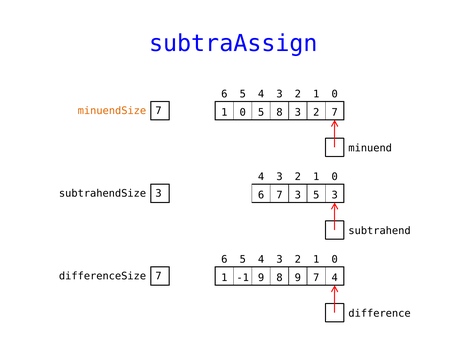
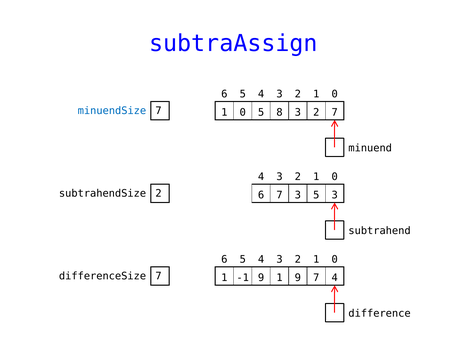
minuendSize colour: orange -> blue (112, 111)
subtrahendSize 3: 3 -> 2 (158, 194)
9 8: 8 -> 1 (279, 278)
